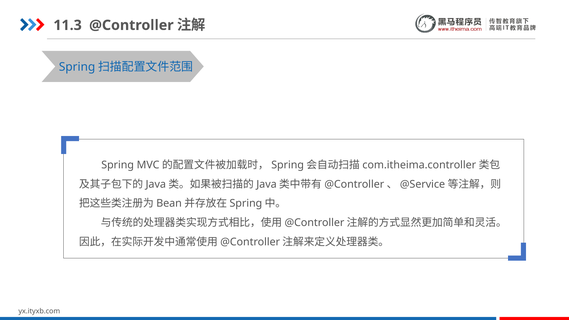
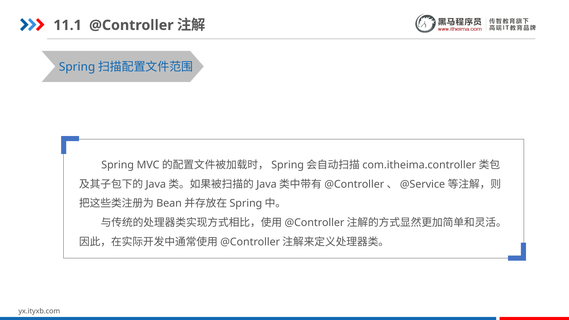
11.3: 11.3 -> 11.1 (68, 25)
